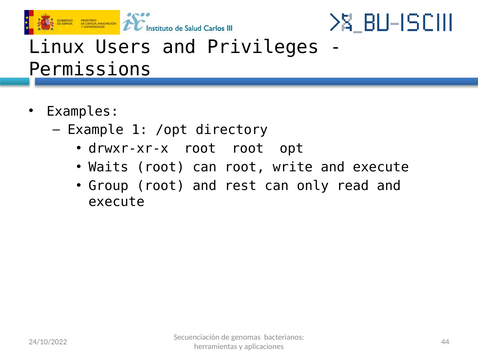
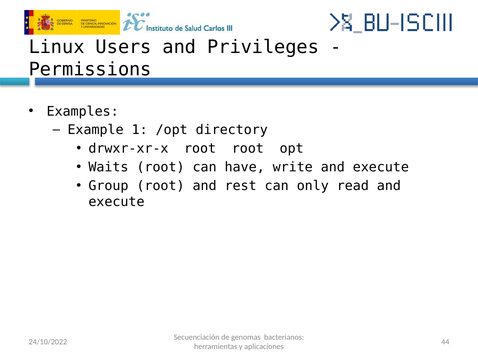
can root: root -> have (245, 167)
